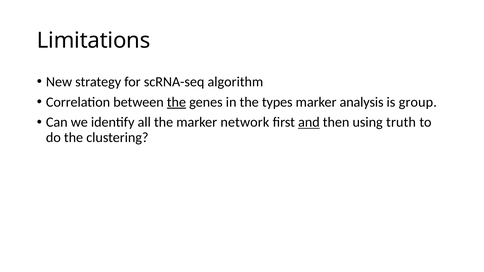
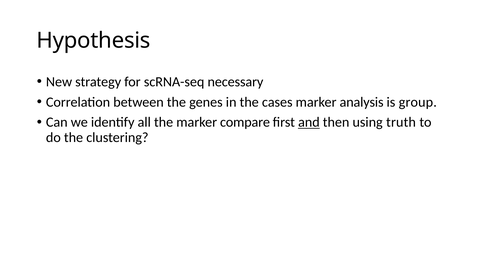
Limitations: Limitations -> Hypothesis (94, 41)
algorithm: algorithm -> necessary (235, 82)
the underline: present -> none (176, 102)
types: types -> cases (277, 102)
network: network -> compare (245, 122)
